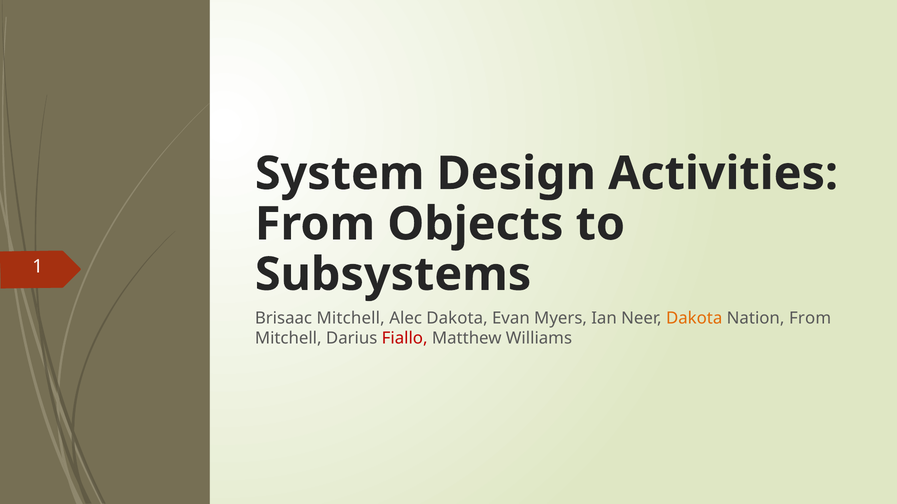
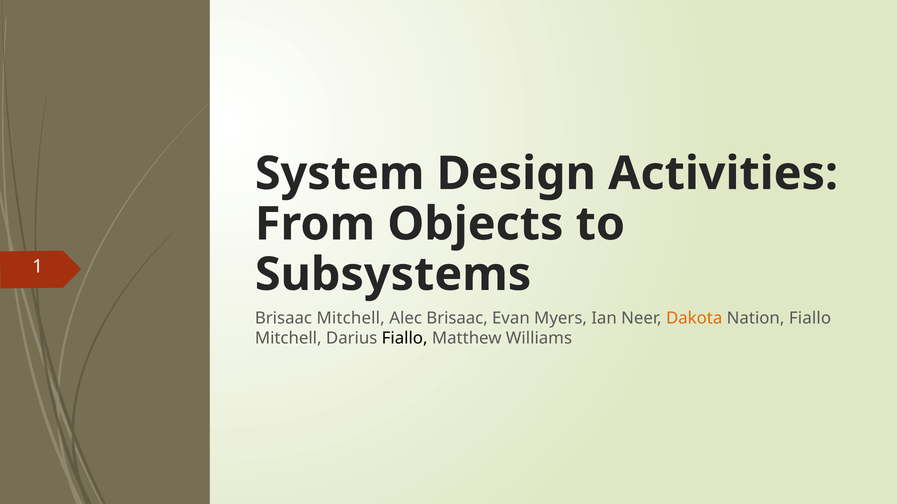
Alec Dakota: Dakota -> Brisaac (457, 318)
Nation From: From -> Fiallo (810, 318)
Fiallo colour: red -> black (405, 339)
